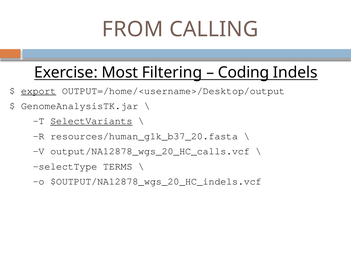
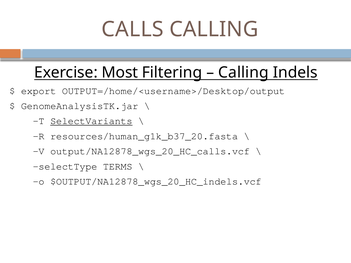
FROM: FROM -> CALLS (133, 29)
Coding: Coding -> Calling (243, 73)
export underline: present -> none (39, 91)
